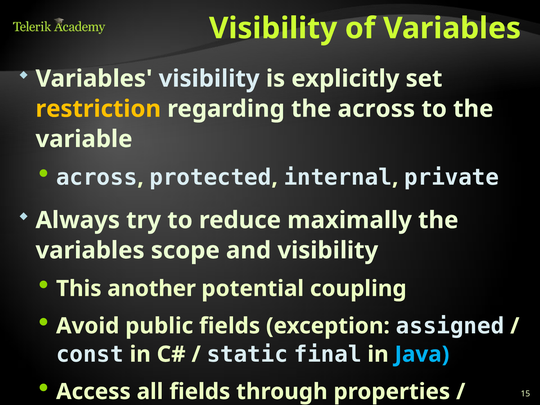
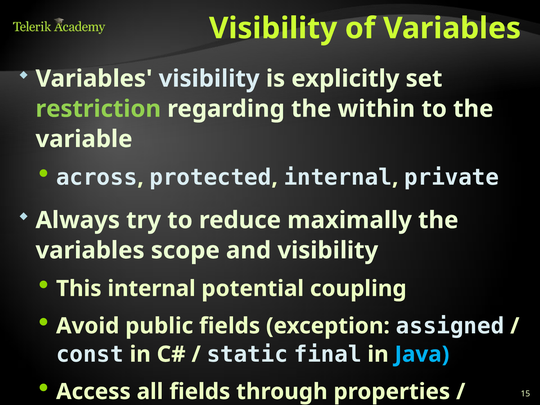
restriction colour: yellow -> light green (98, 109)
the across: across -> within (376, 109)
This another: another -> internal (152, 289)
